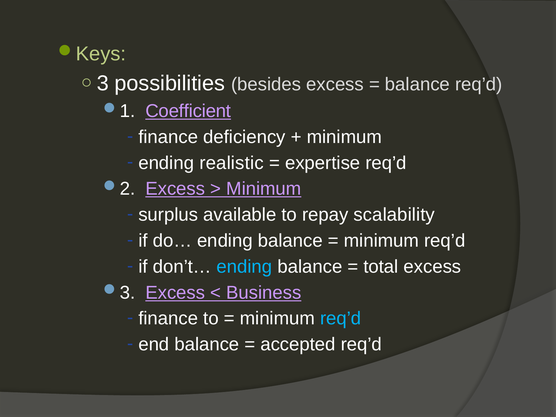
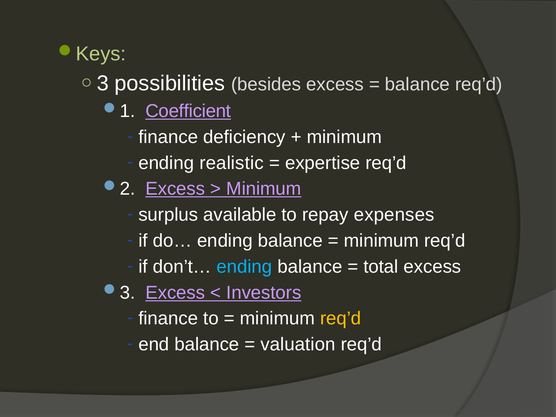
scalability: scalability -> expenses (394, 215)
Business: Business -> Investors (264, 293)
req’d colour: light blue -> yellow (341, 319)
accepted: accepted -> valuation (298, 344)
